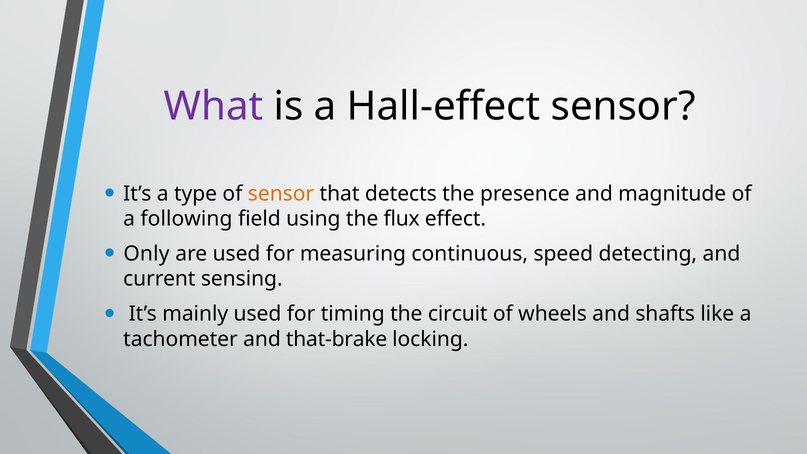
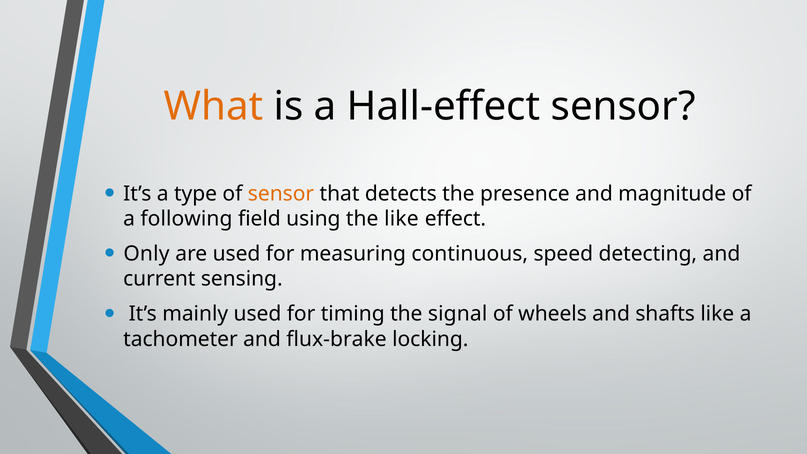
What colour: purple -> orange (213, 106)
the flux: flux -> like (401, 219)
circuit: circuit -> signal (458, 314)
that-brake: that-brake -> flux-brake (336, 339)
